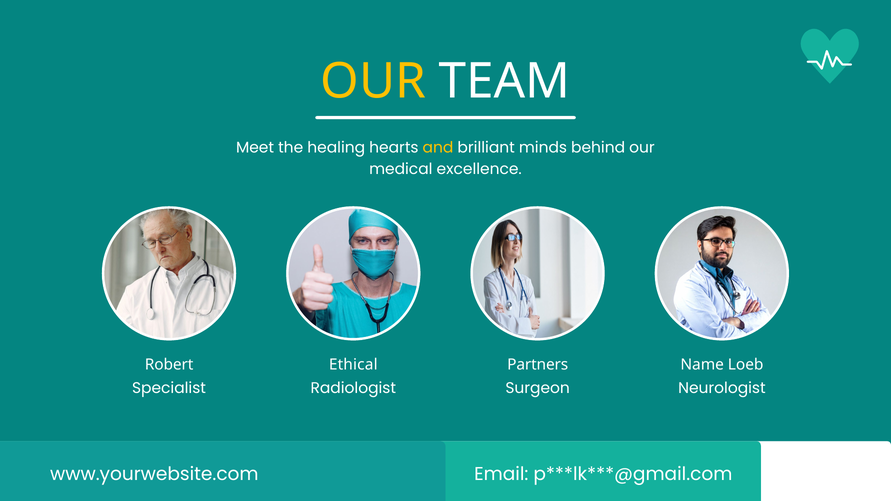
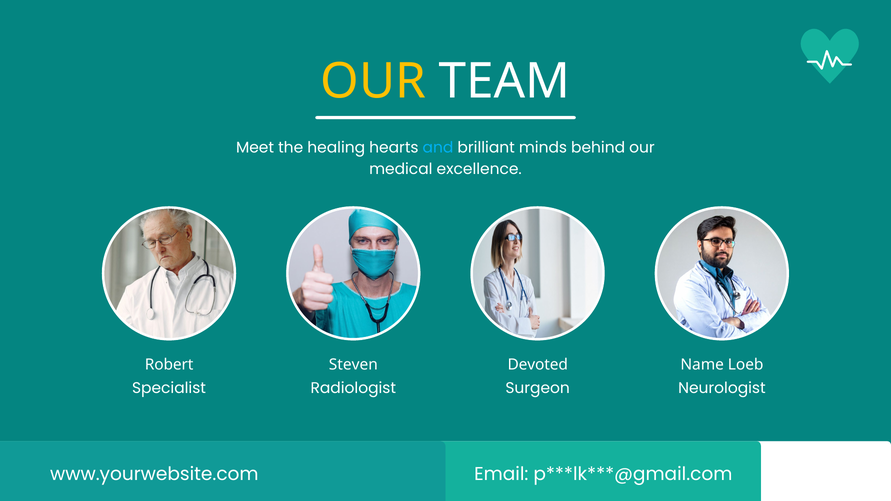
and colour: yellow -> light blue (438, 148)
Ethical: Ethical -> Steven (353, 365)
Partners: Partners -> Devoted (538, 365)
